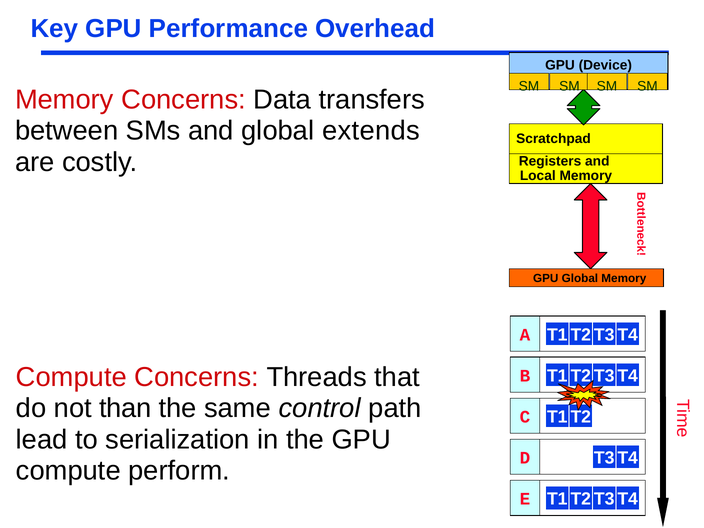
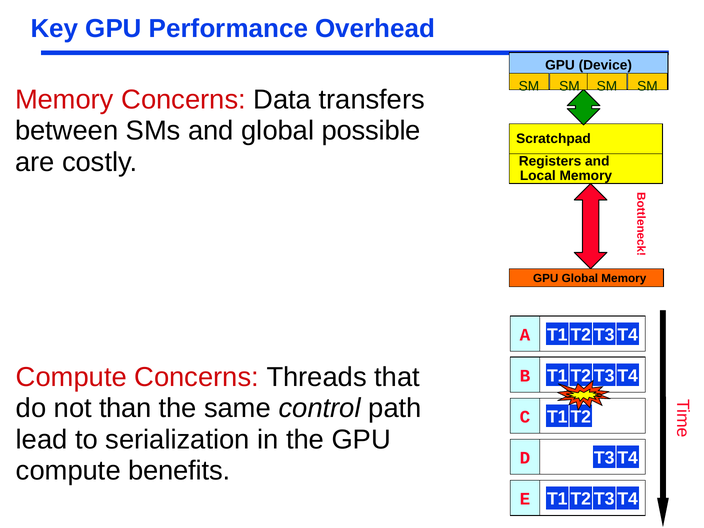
extends: extends -> possible (371, 131)
perform: perform -> benefits (179, 471)
